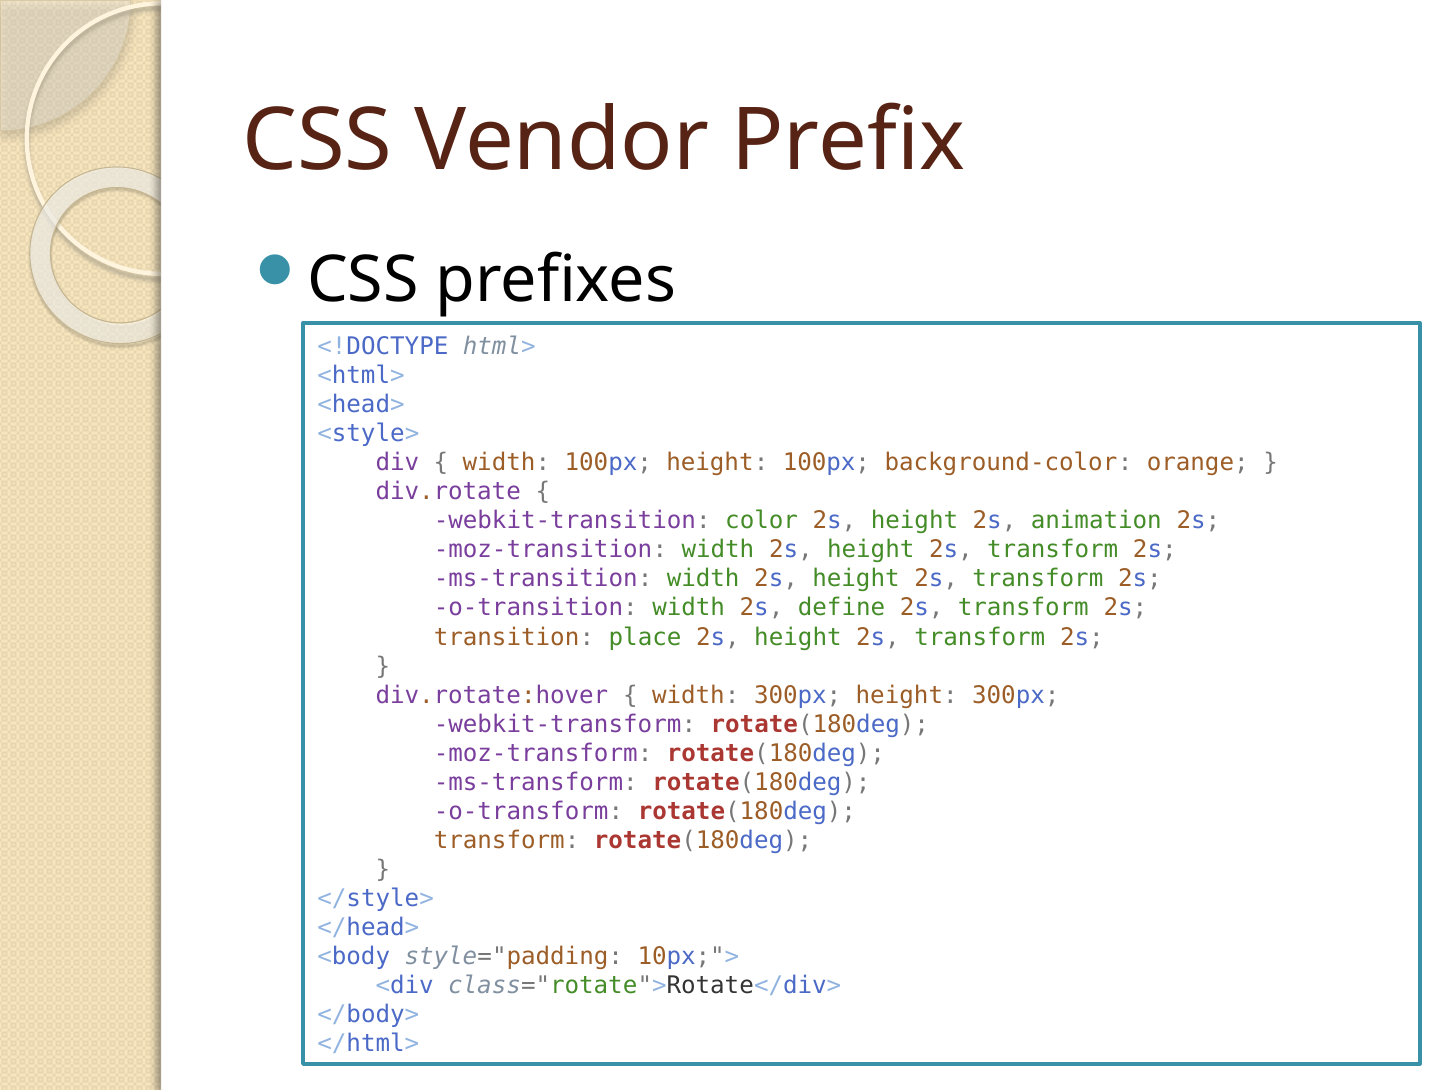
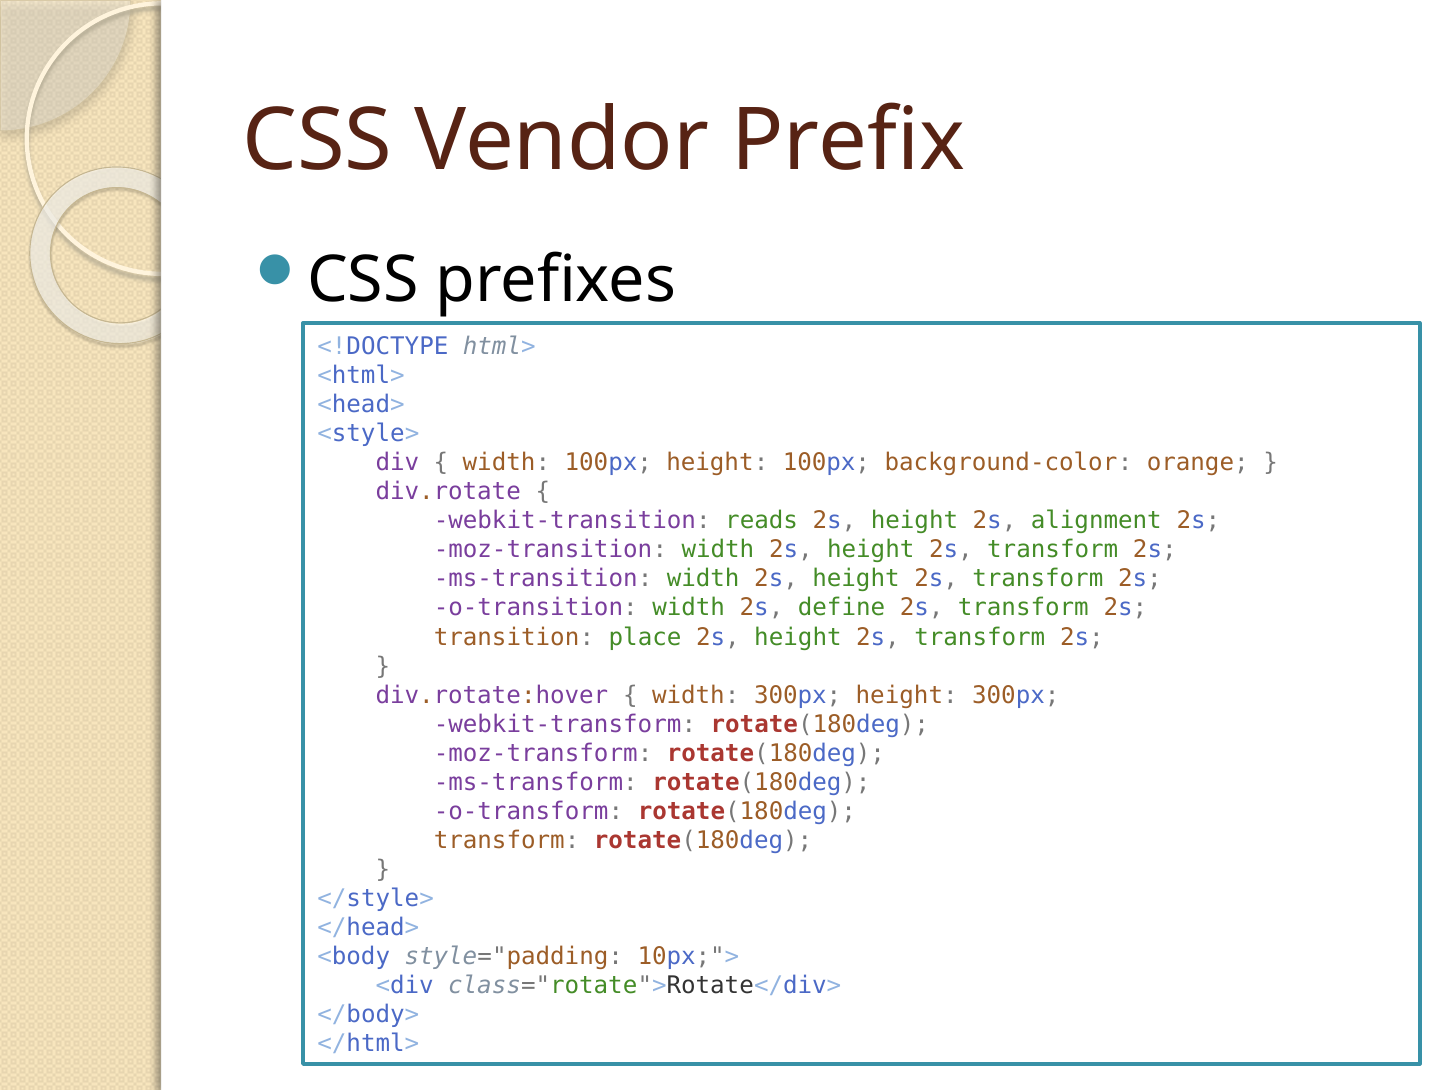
color: color -> reads (762, 521)
animation: animation -> alignment (1096, 521)
